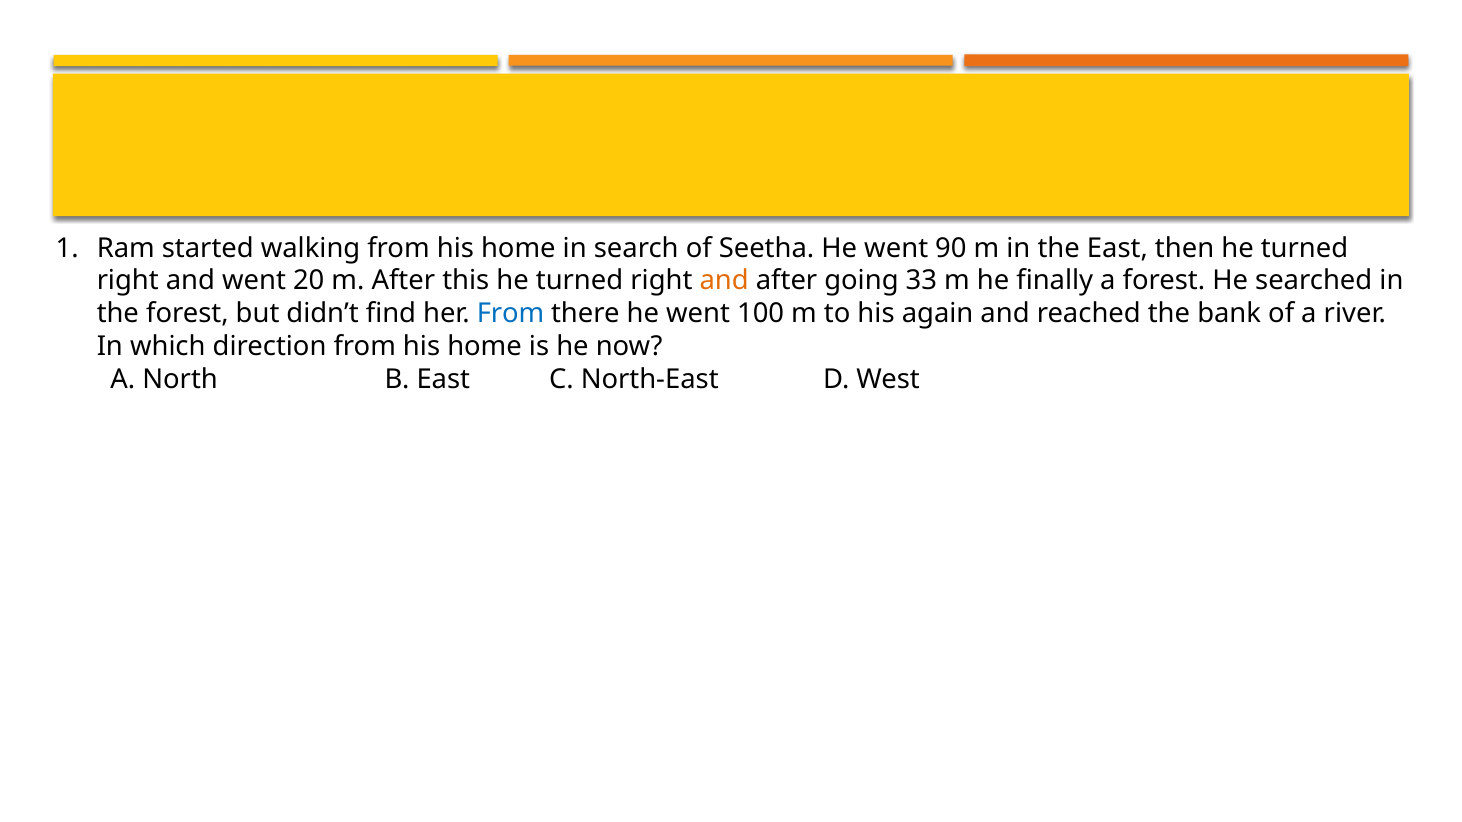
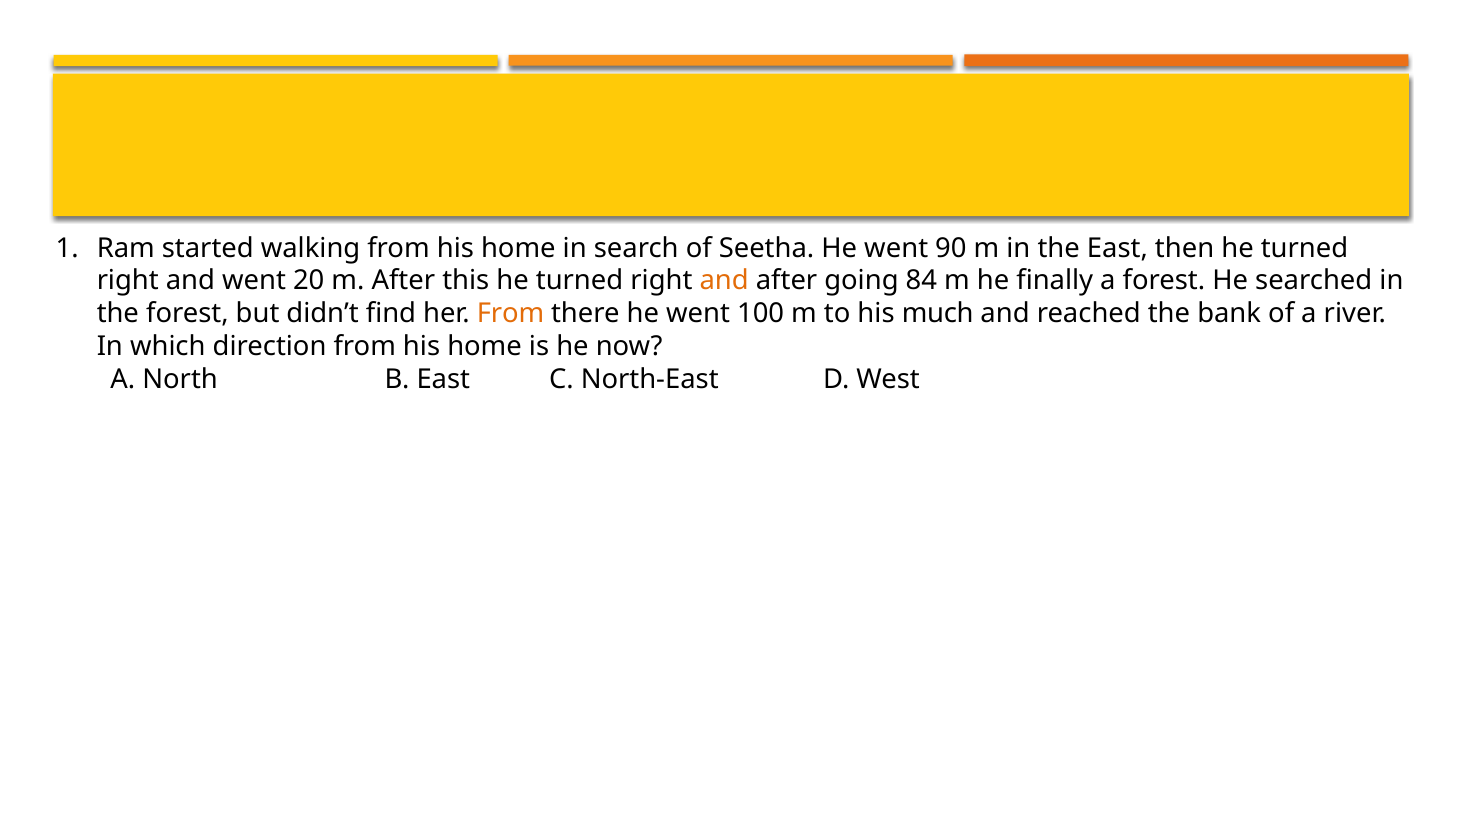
33: 33 -> 84 (921, 281)
From colour: blue -> orange (511, 314)
again: again -> much (938, 314)
